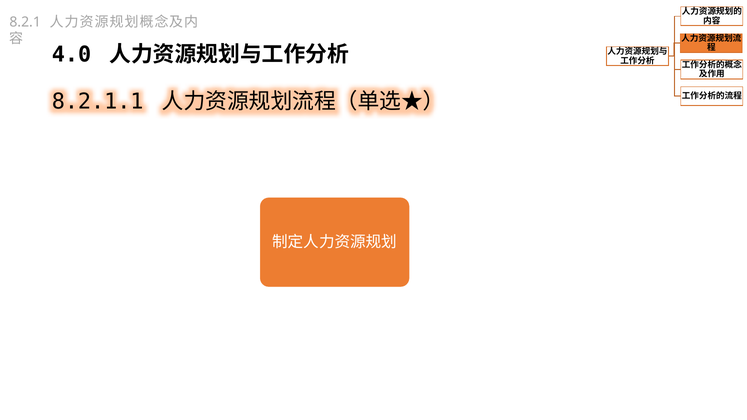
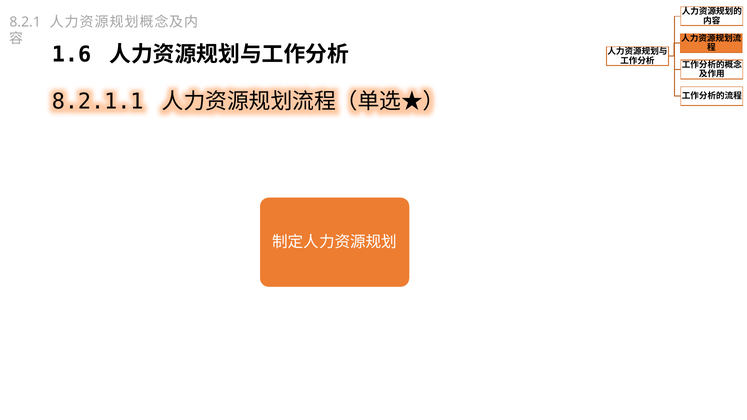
4.0: 4.0 -> 1.6 (71, 55)
